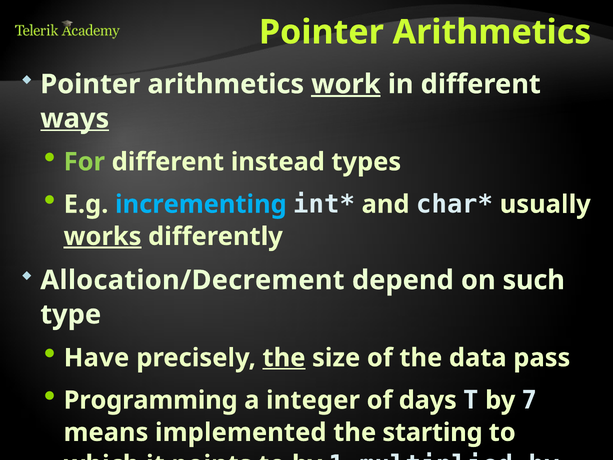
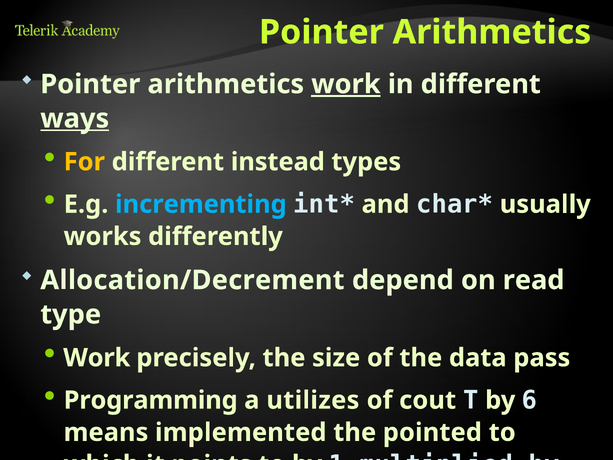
For colour: light green -> yellow (84, 162)
works underline: present -> none (103, 236)
such: such -> read (534, 280)
Have: Have -> Work (97, 358)
the underline: present -> none (284, 358)
integer: integer -> utilizes (313, 400)
days: days -> cout (428, 400)
7: 7 -> 6 (530, 400)
starting: starting -> pointed (432, 432)
